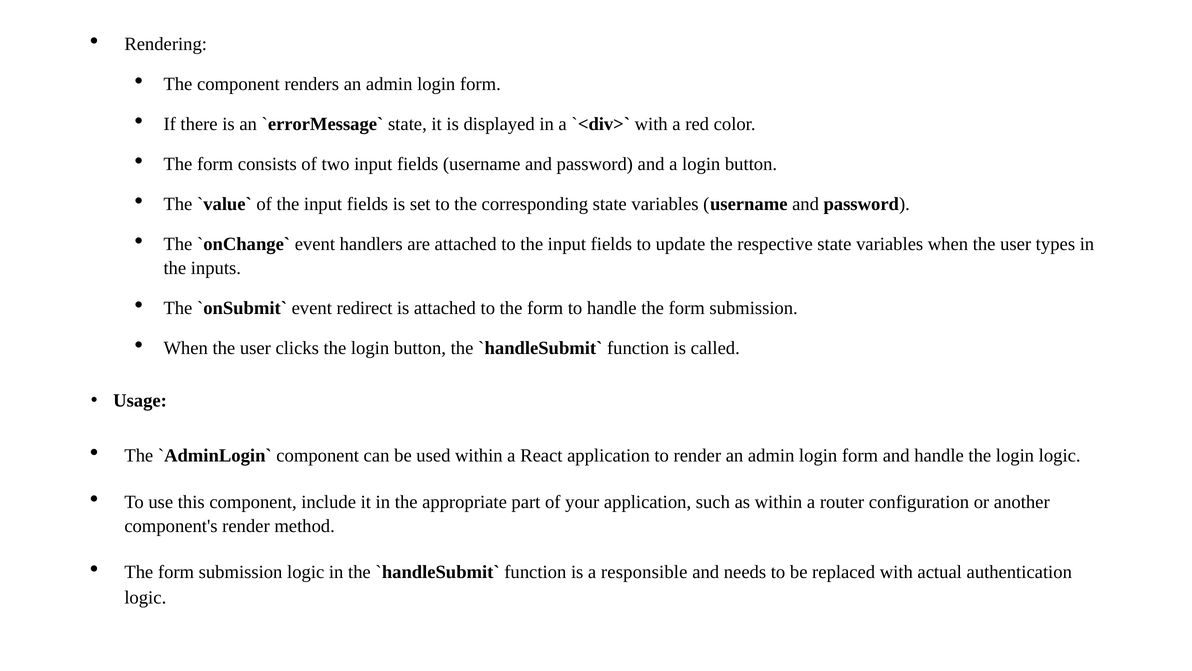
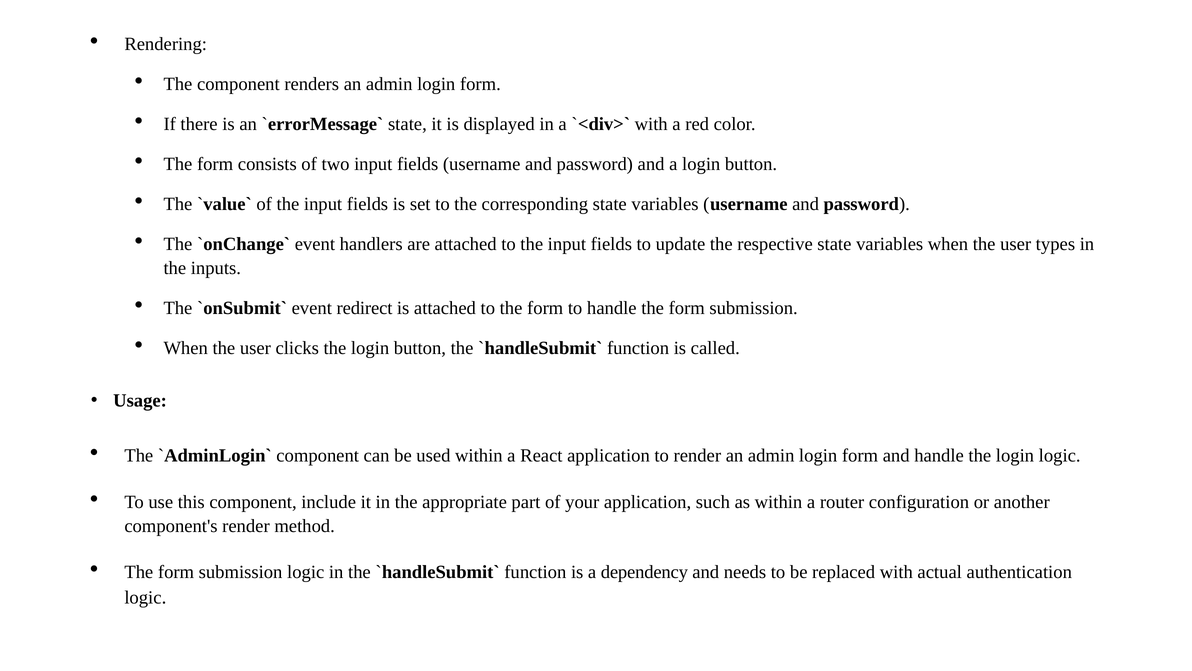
responsible: responsible -> dependency (644, 572)
